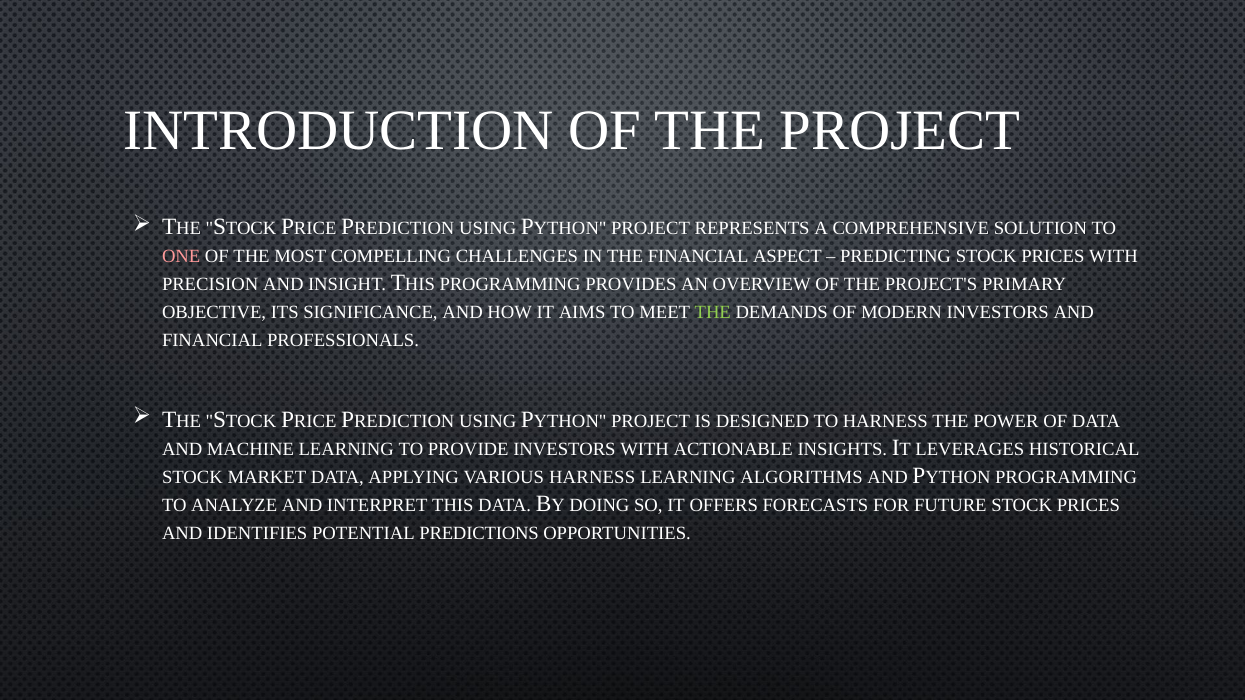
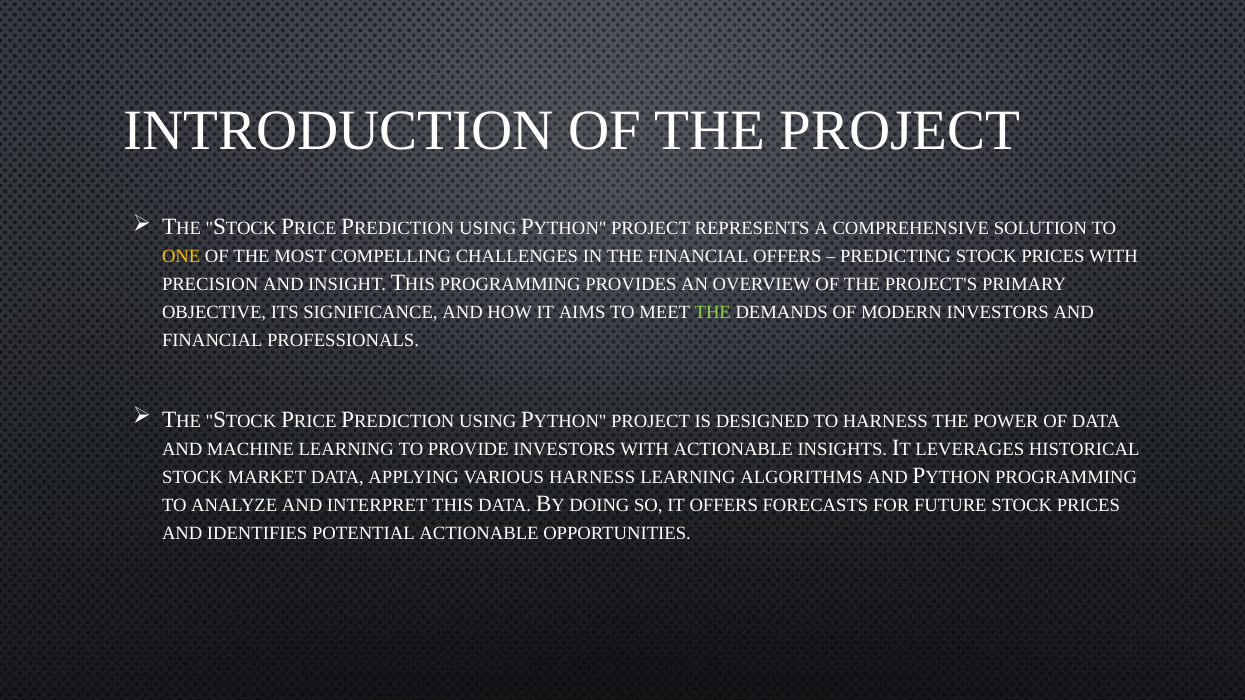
ONE colour: pink -> yellow (181, 257)
FINANCIAL ASPECT: ASPECT -> OFFERS (787, 257)
POTENTIAL PREDICTIONS: PREDICTIONS -> ACTIONABLE (479, 534)
